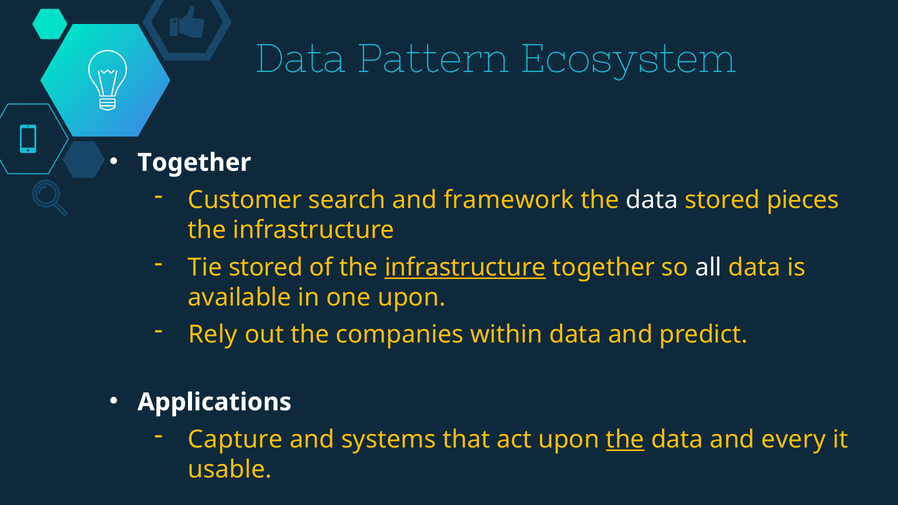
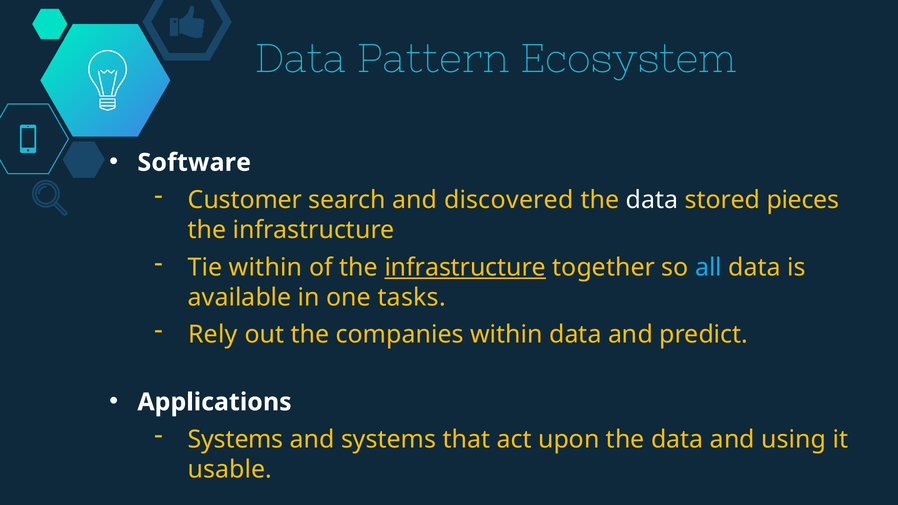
Together: Together -> Software (194, 163)
framework: framework -> discovered (509, 200)
Tie stored: stored -> within (266, 267)
all colour: white -> light blue (708, 267)
one upon: upon -> tasks (412, 297)
Capture: Capture -> Systems (236, 440)
the underline: present -> none (625, 440)
every: every -> using (794, 440)
